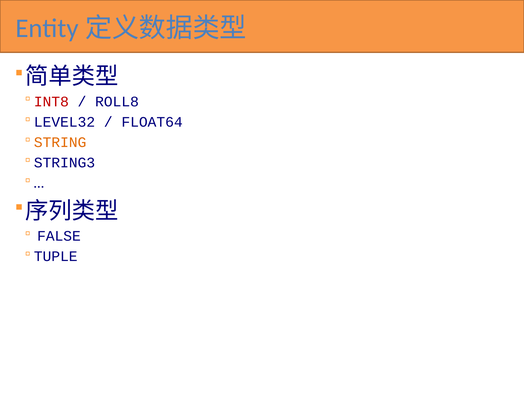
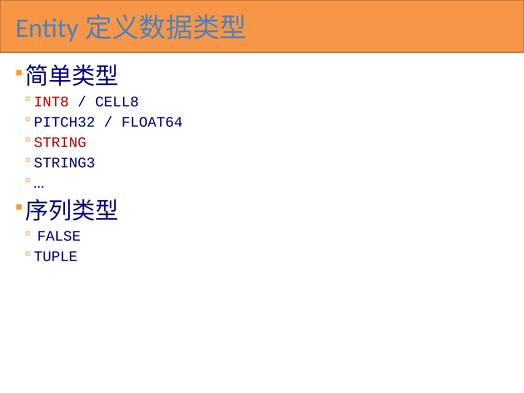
ROLL8: ROLL8 -> CELL8 (117, 102)
LEVEL32: LEVEL32 -> PITCH32 (64, 122)
STRING colour: orange -> red (60, 142)
